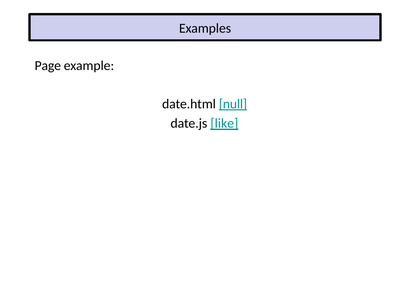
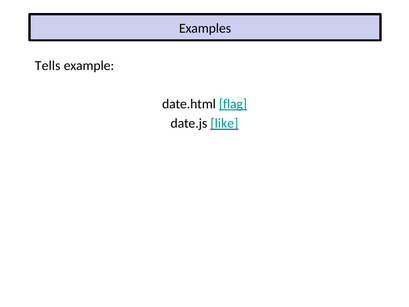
Page: Page -> Tells (48, 66)
null: null -> flag (233, 104)
